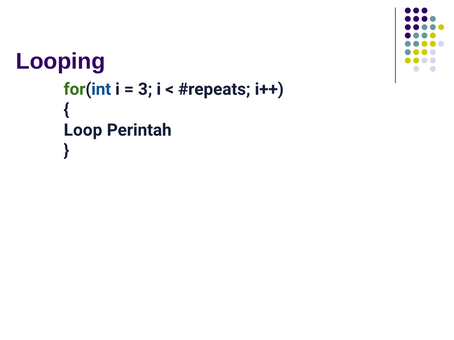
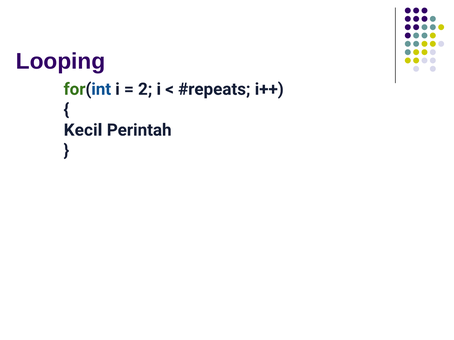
3: 3 -> 2 (145, 89)
Loop: Loop -> Kecil (83, 130)
